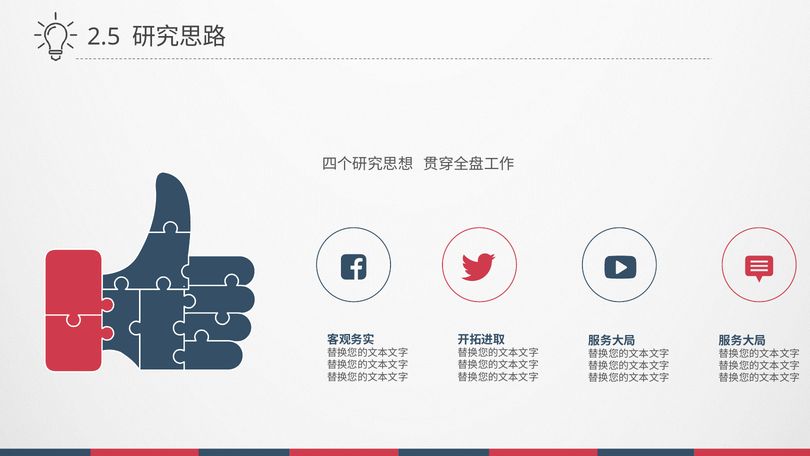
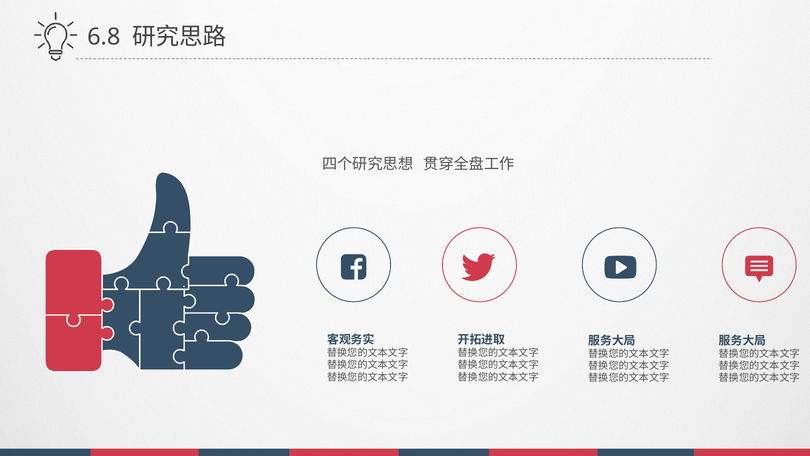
2.5: 2.5 -> 6.8 (104, 37)
